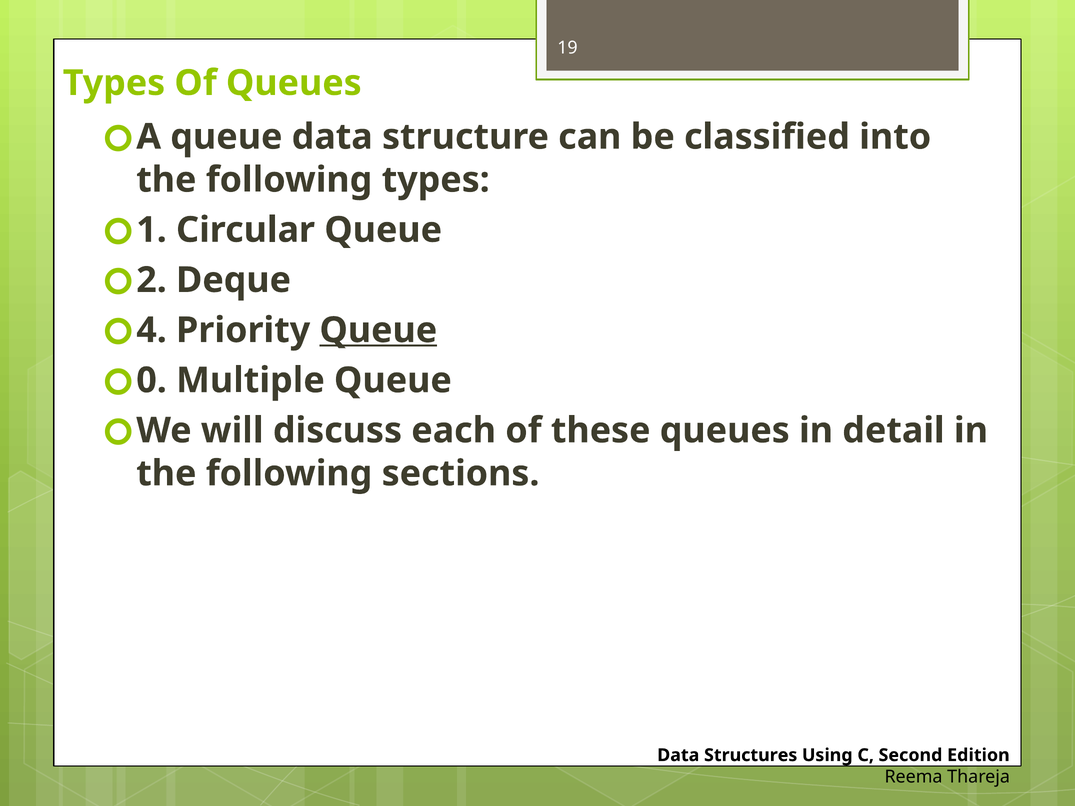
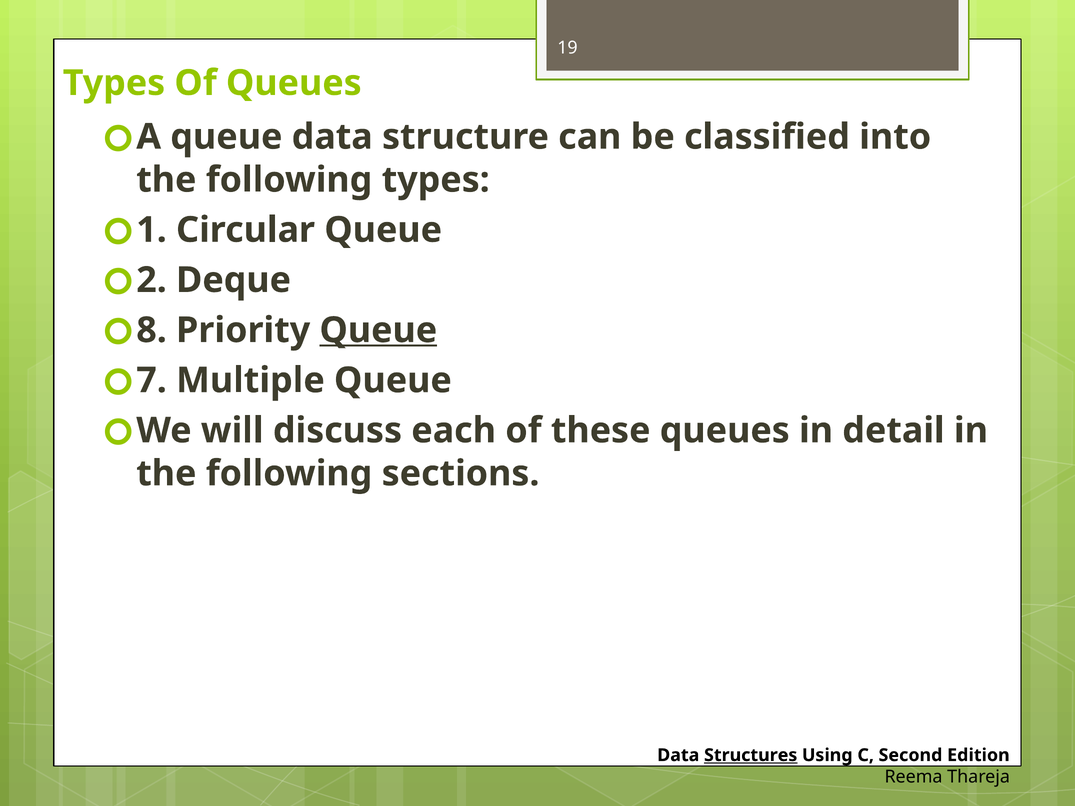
4: 4 -> 8 (152, 330)
0: 0 -> 7 (152, 381)
Structures underline: none -> present (751, 755)
